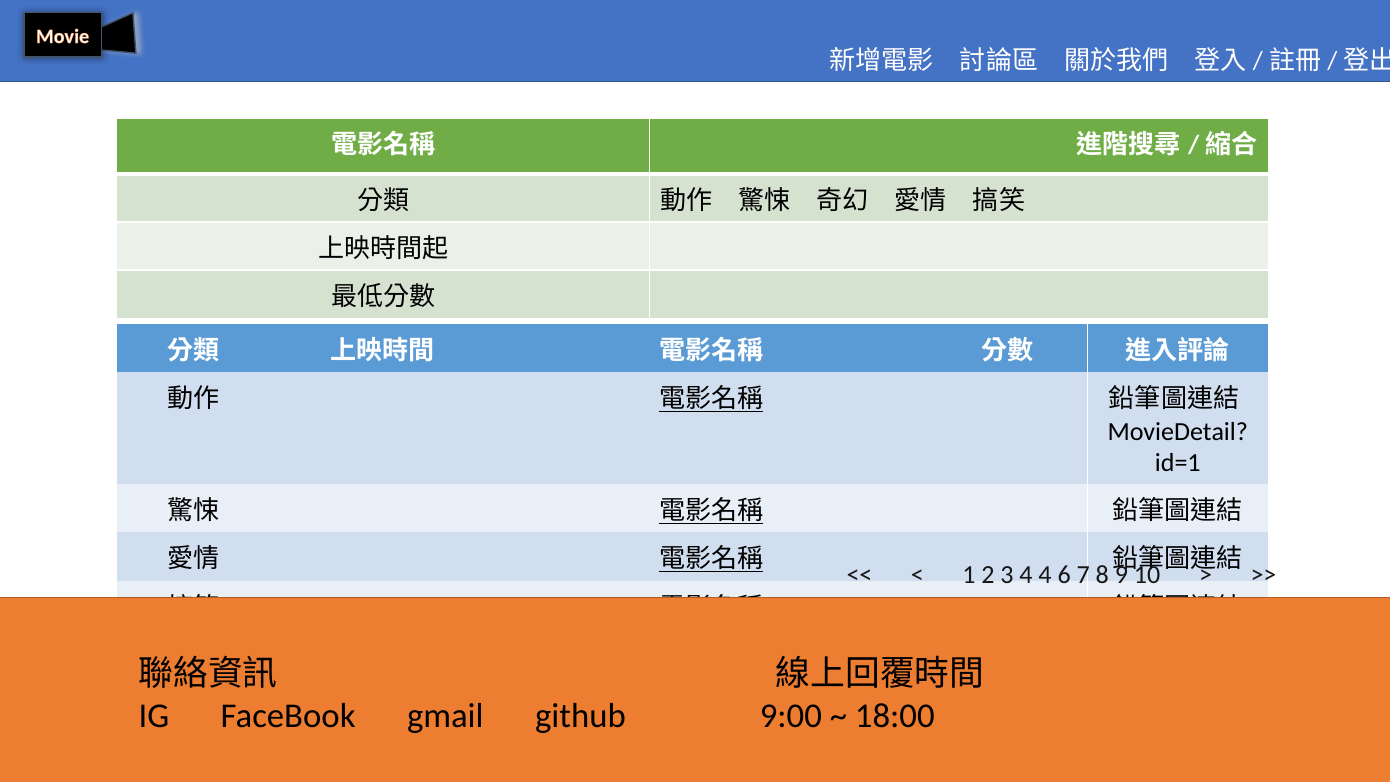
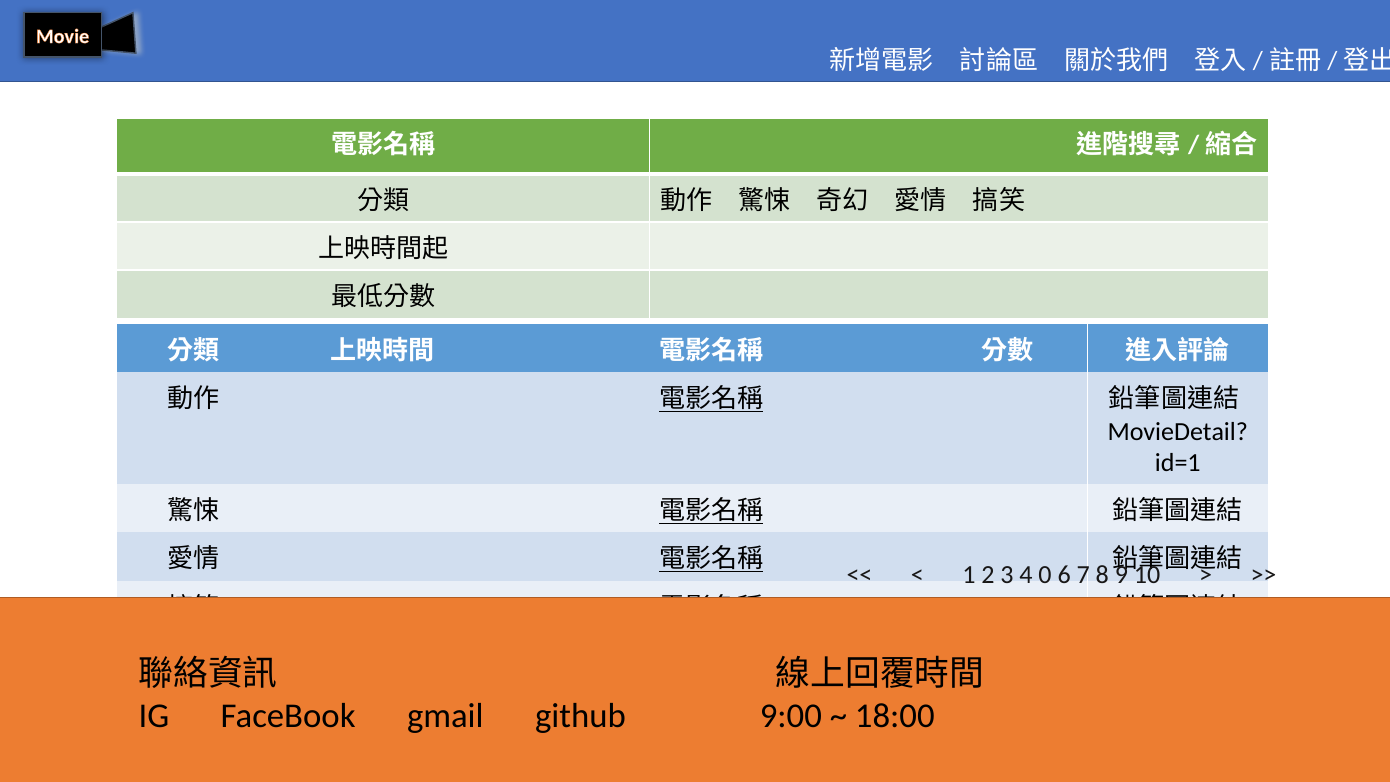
4 4: 4 -> 0 (1045, 574)
